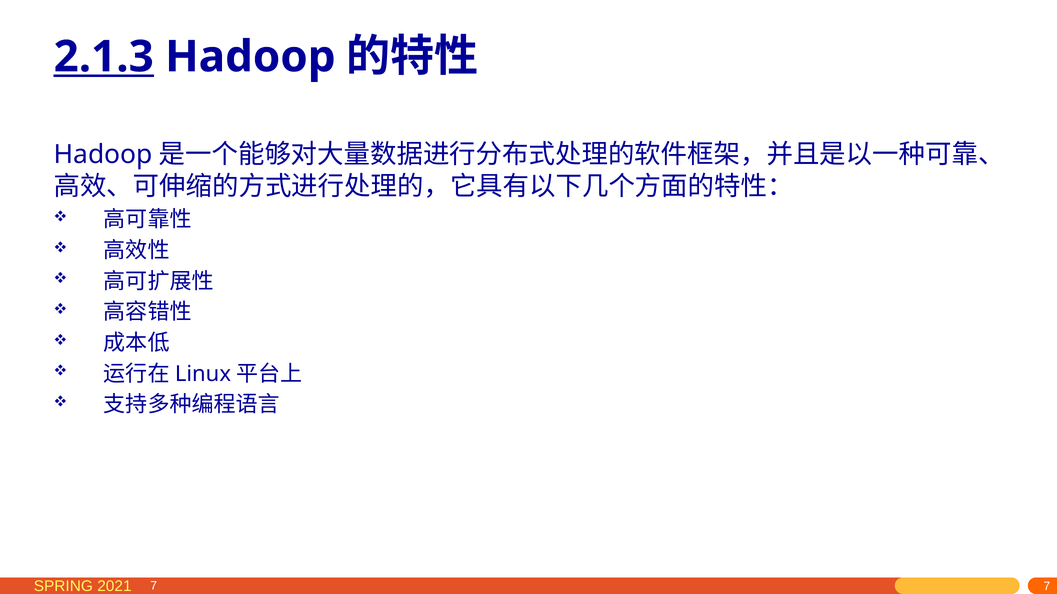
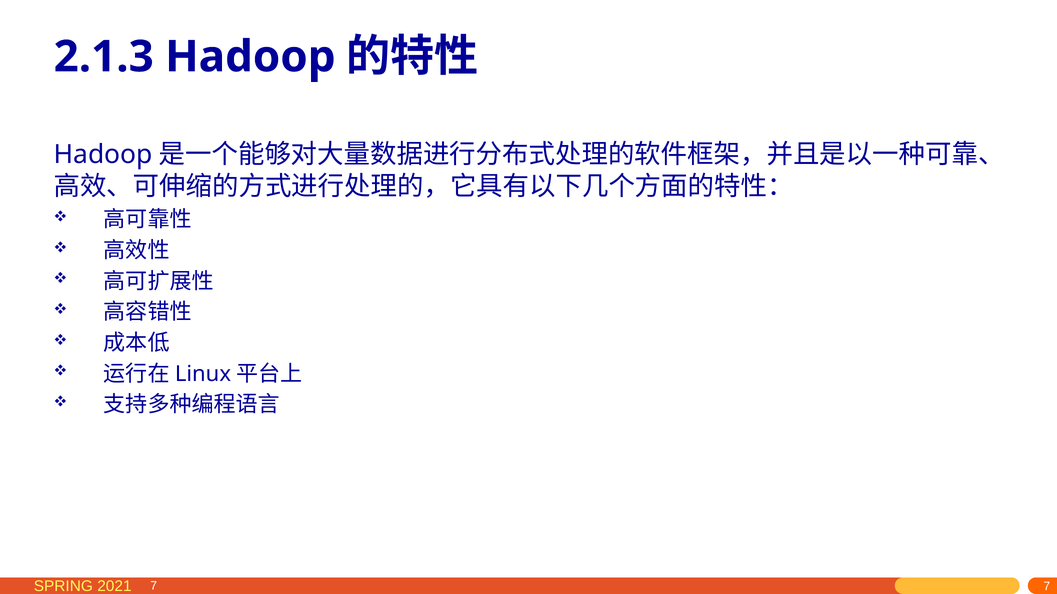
2.1.3 underline: present -> none (104, 57)
